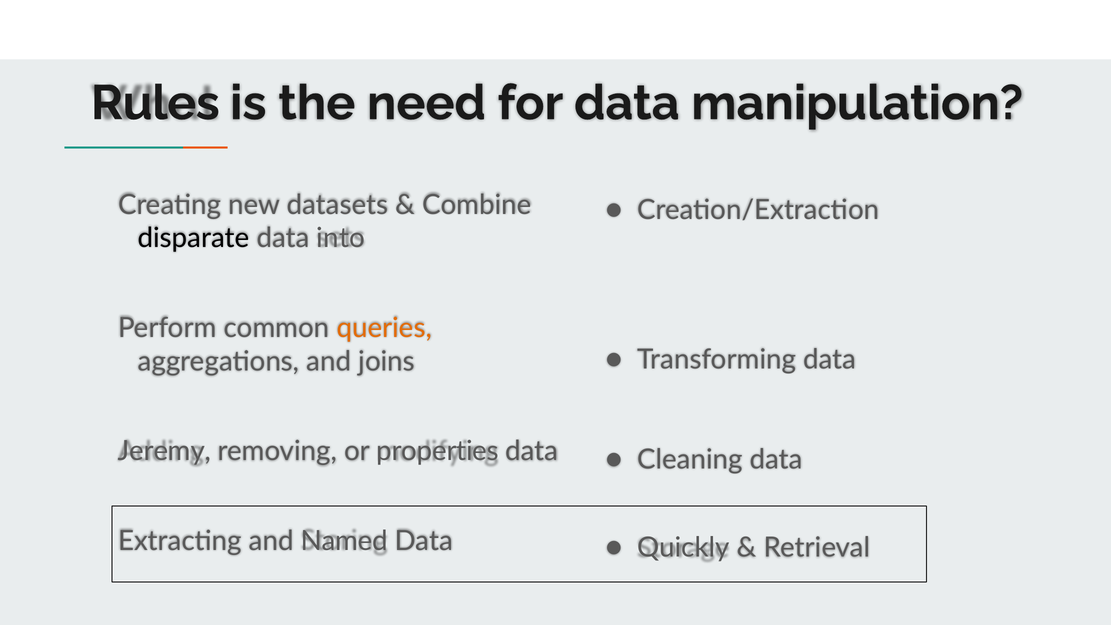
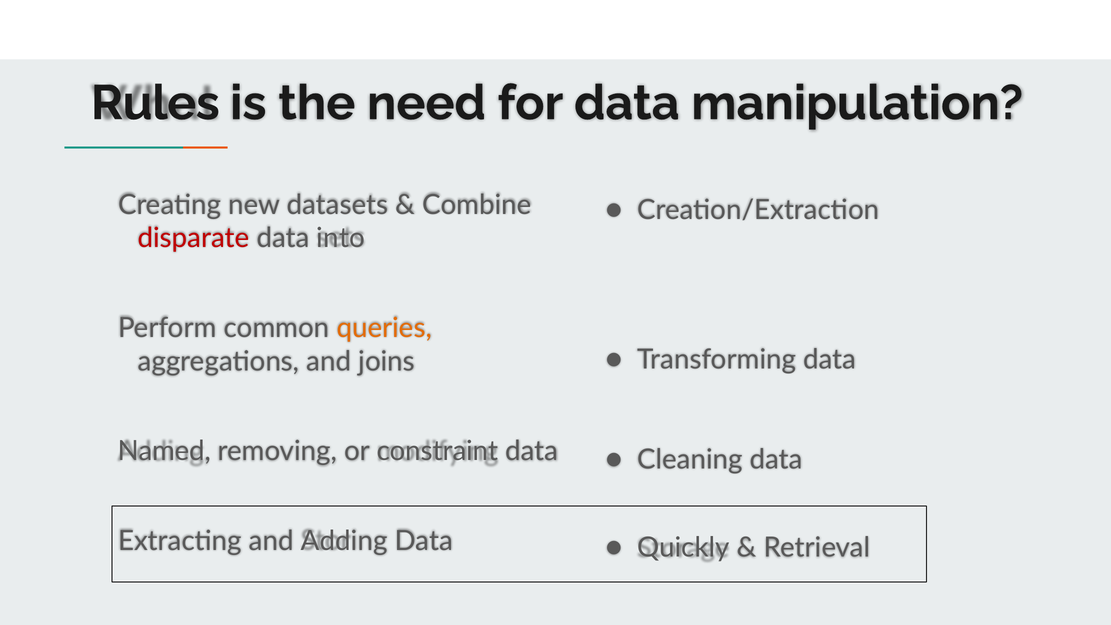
disparate colour: black -> red (194, 238)
Jeremy: Jeremy -> Named (164, 451)
properties: properties -> constraint (437, 451)
Named: Named -> Adding (344, 541)
